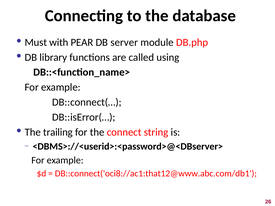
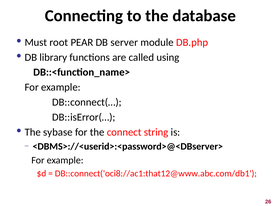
with: with -> root (59, 42)
trailing: trailing -> sybase (58, 132)
